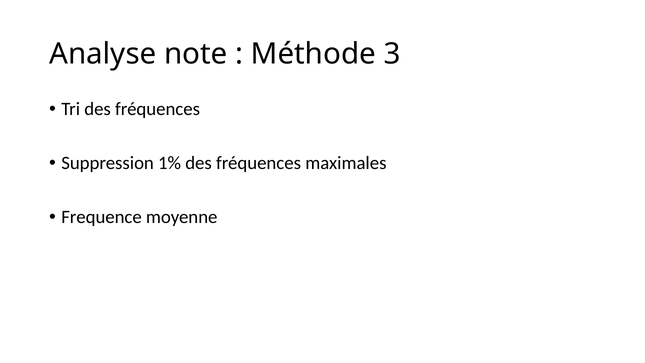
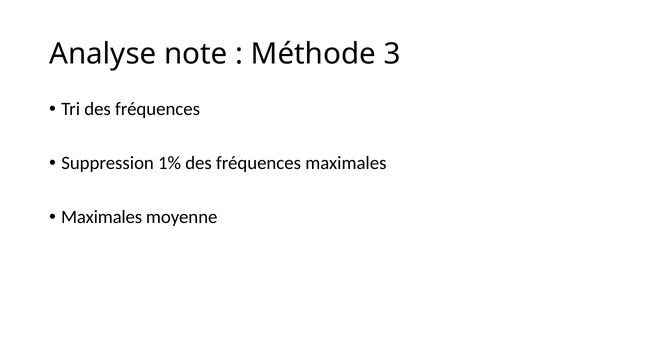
Frequence: Frequence -> Maximales (102, 217)
